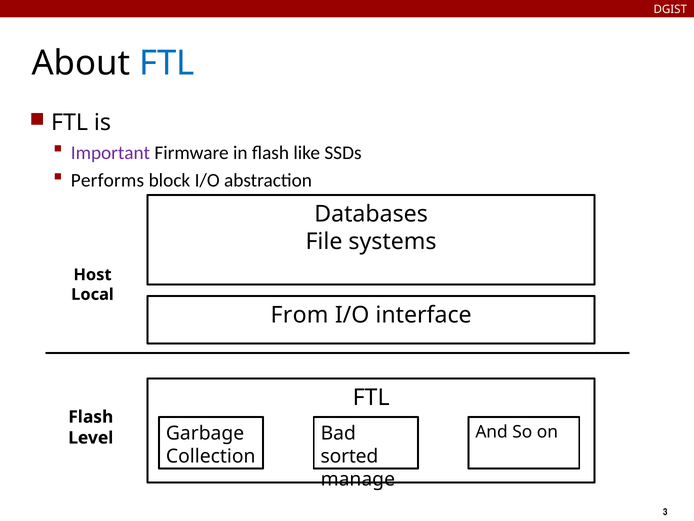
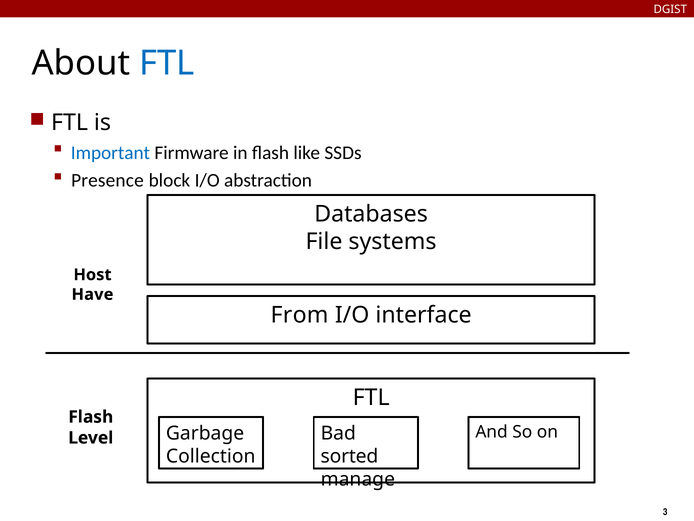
Important colour: purple -> blue (110, 152)
Performs: Performs -> Presence (107, 180)
Local: Local -> Have (92, 294)
